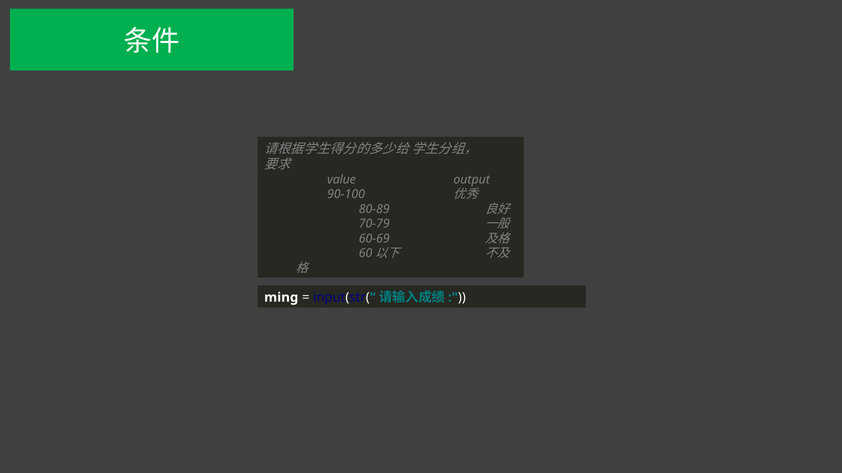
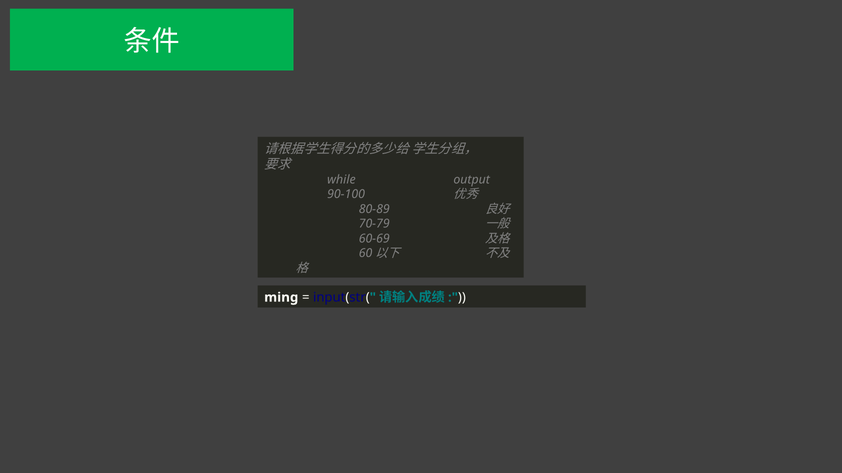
value: value -> while (341, 180)
